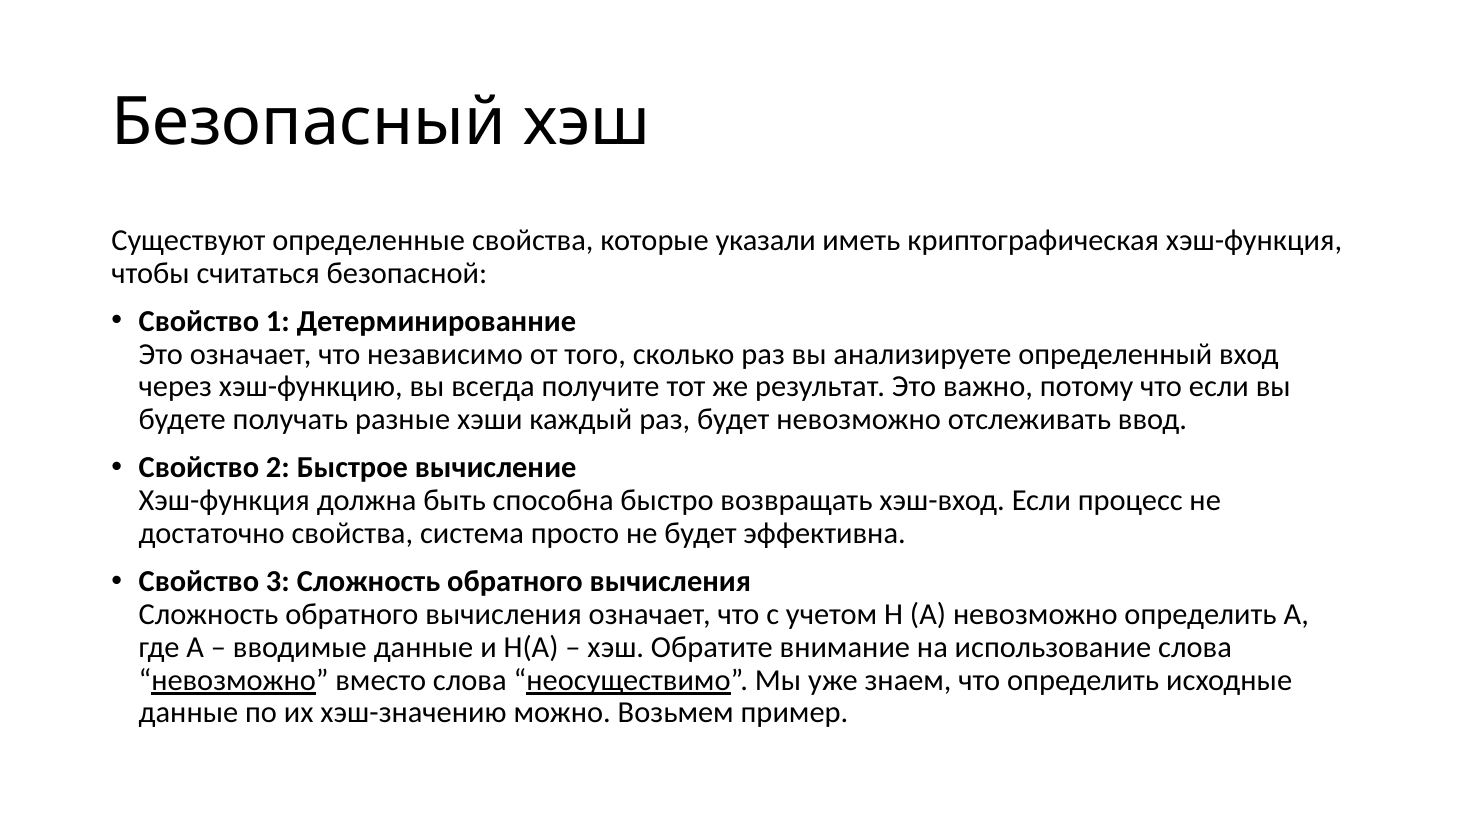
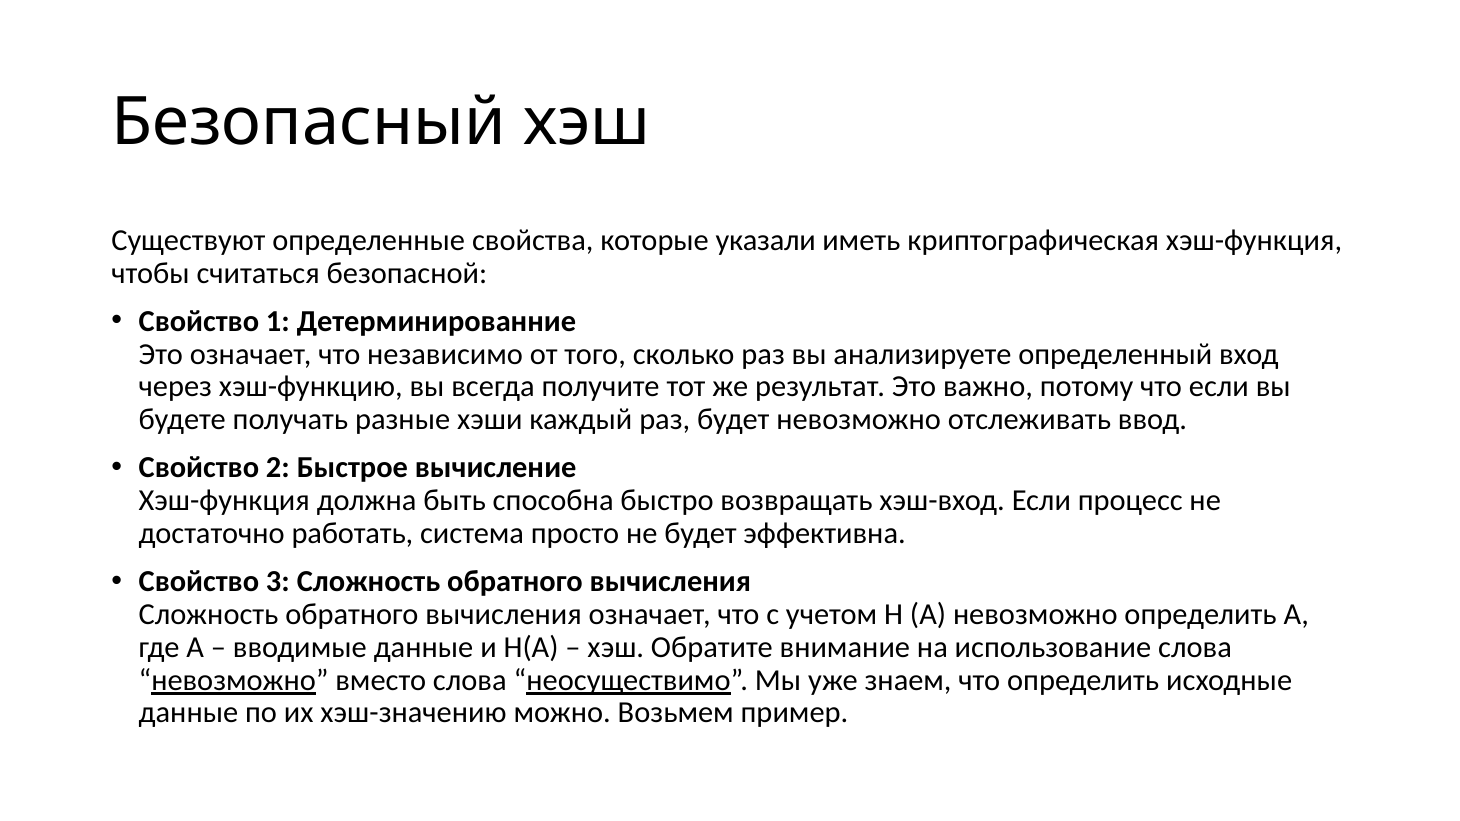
достаточно свойства: свойства -> работать (352, 534)
